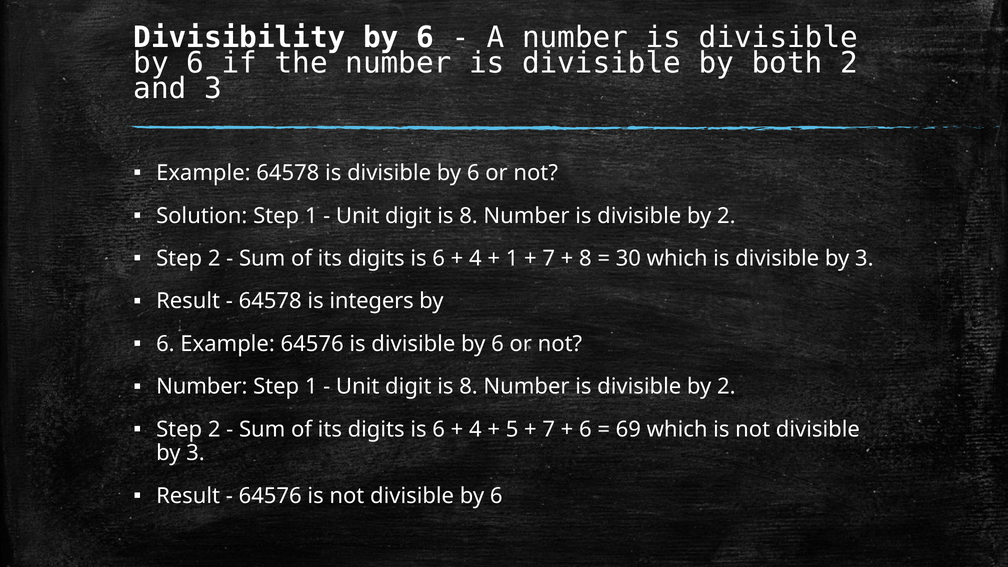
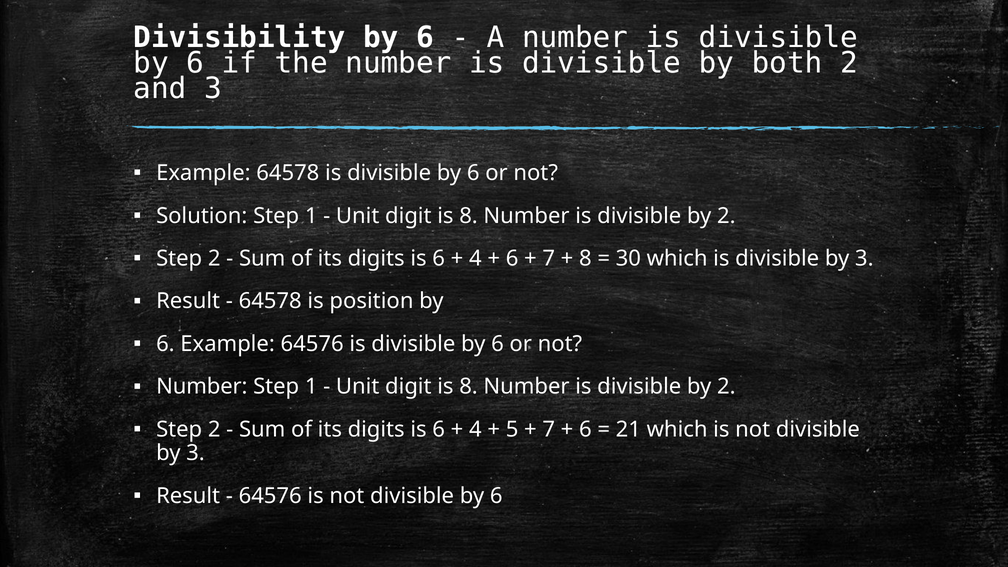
1: 1 -> 6 (512, 259)
integers: integers -> position (371, 301)
69: 69 -> 21 (628, 429)
